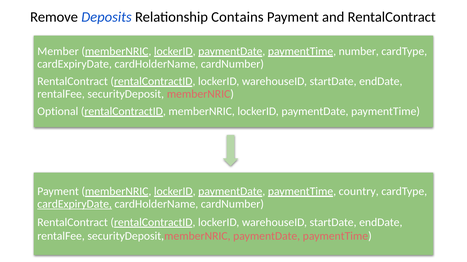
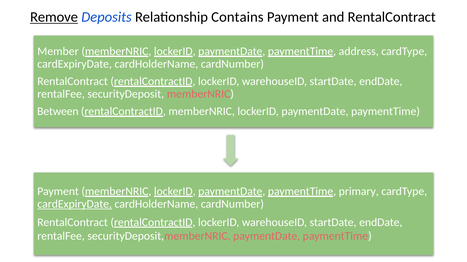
Remove underline: none -> present (54, 17)
number: number -> address (359, 51)
Optional: Optional -> Between (58, 112)
country: country -> primary (359, 192)
